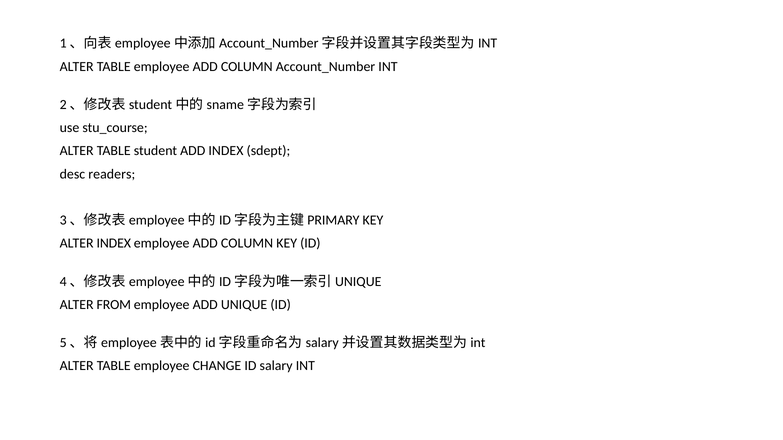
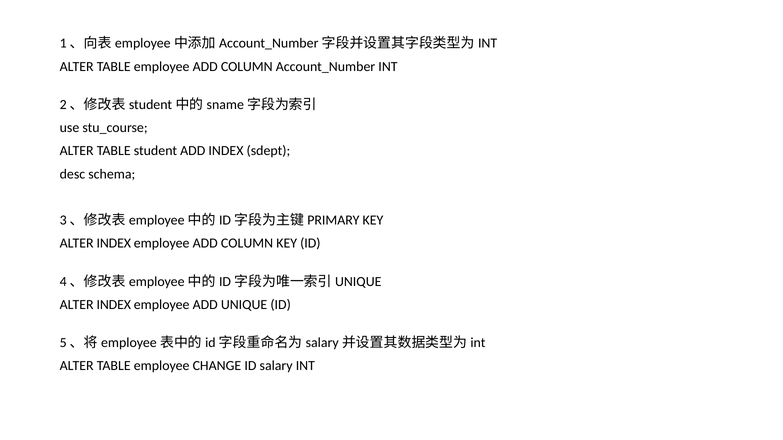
readers: readers -> schema (112, 174)
FROM: FROM -> INDEX (114, 305)
